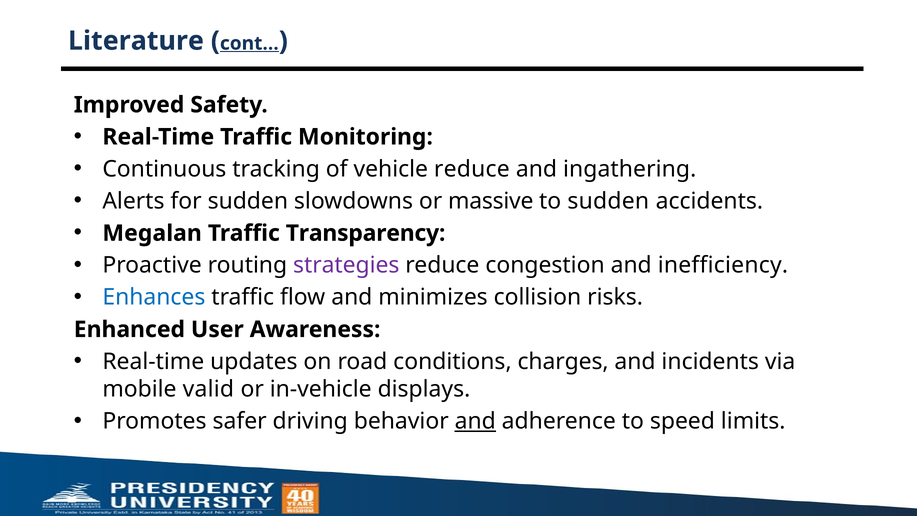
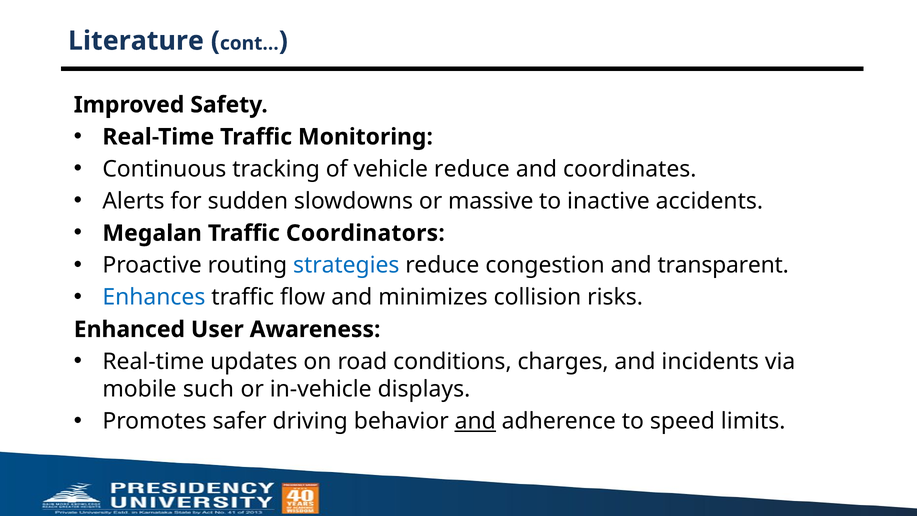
cont… underline: present -> none (249, 43)
ingathering: ingathering -> coordinates (630, 169)
to sudden: sudden -> inactive (608, 201)
Transparency: Transparency -> Coordinators (365, 233)
strategies colour: purple -> blue (346, 265)
inefficiency: inefficiency -> transparent (723, 265)
valid: valid -> such (208, 389)
